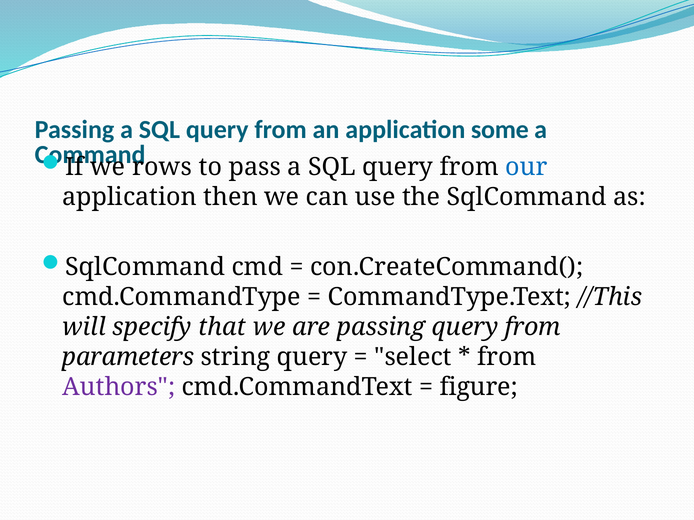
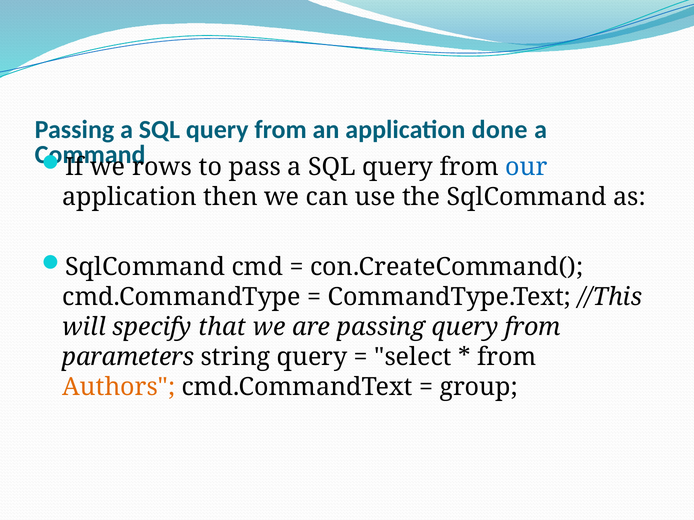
some: some -> done (500, 130)
Authors colour: purple -> orange (119, 387)
figure: figure -> group (479, 387)
